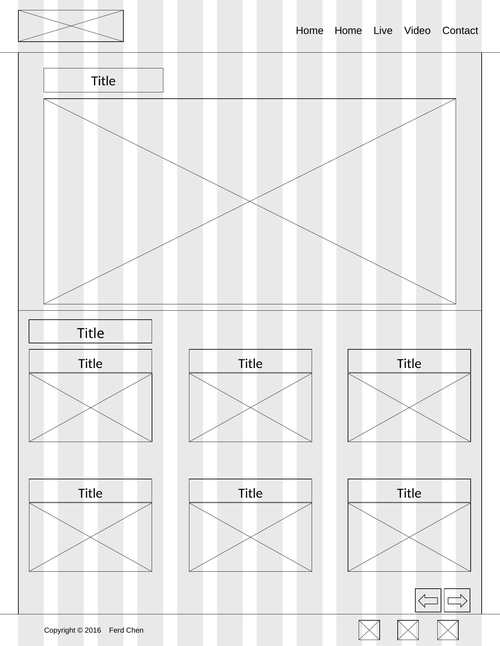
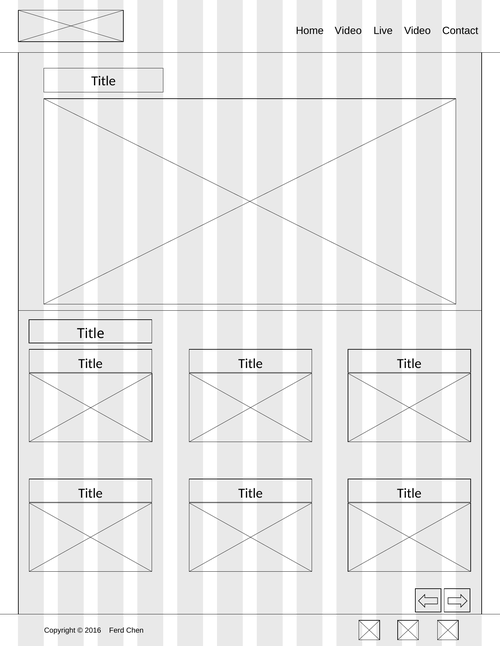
Home Home: Home -> Video (348, 31)
